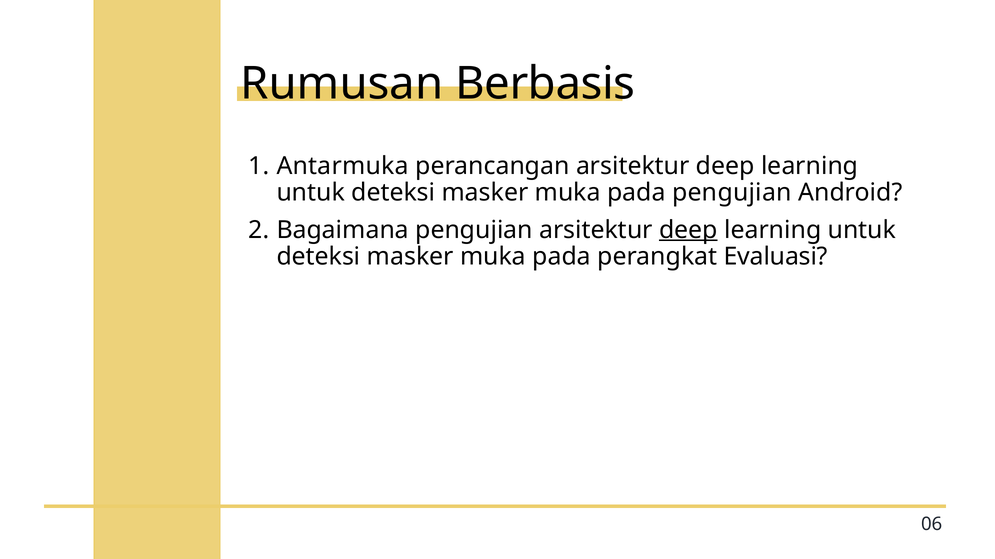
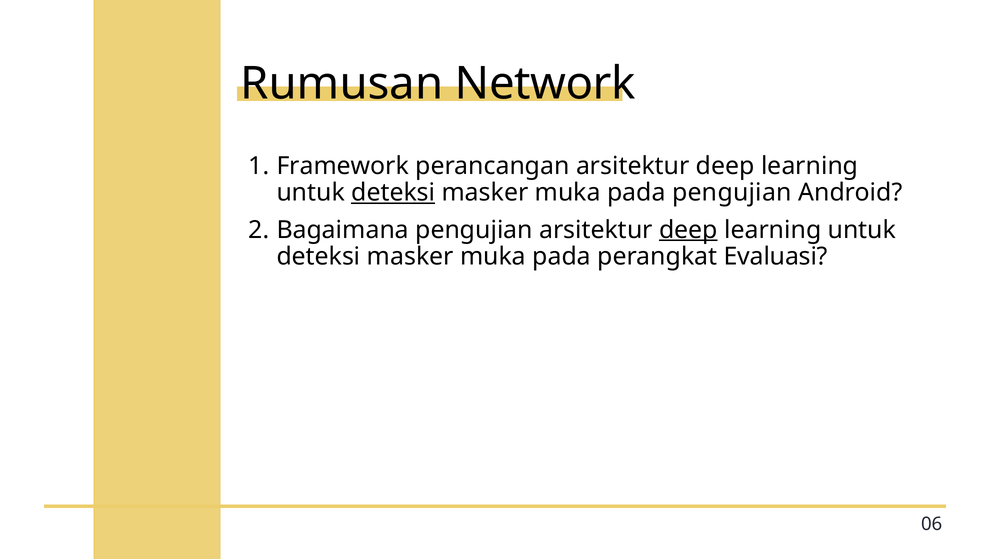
Berbasis: Berbasis -> Network (545, 84)
Antarmuka: Antarmuka -> Framework (343, 166)
deteksi underline: none -> present (393, 193)
